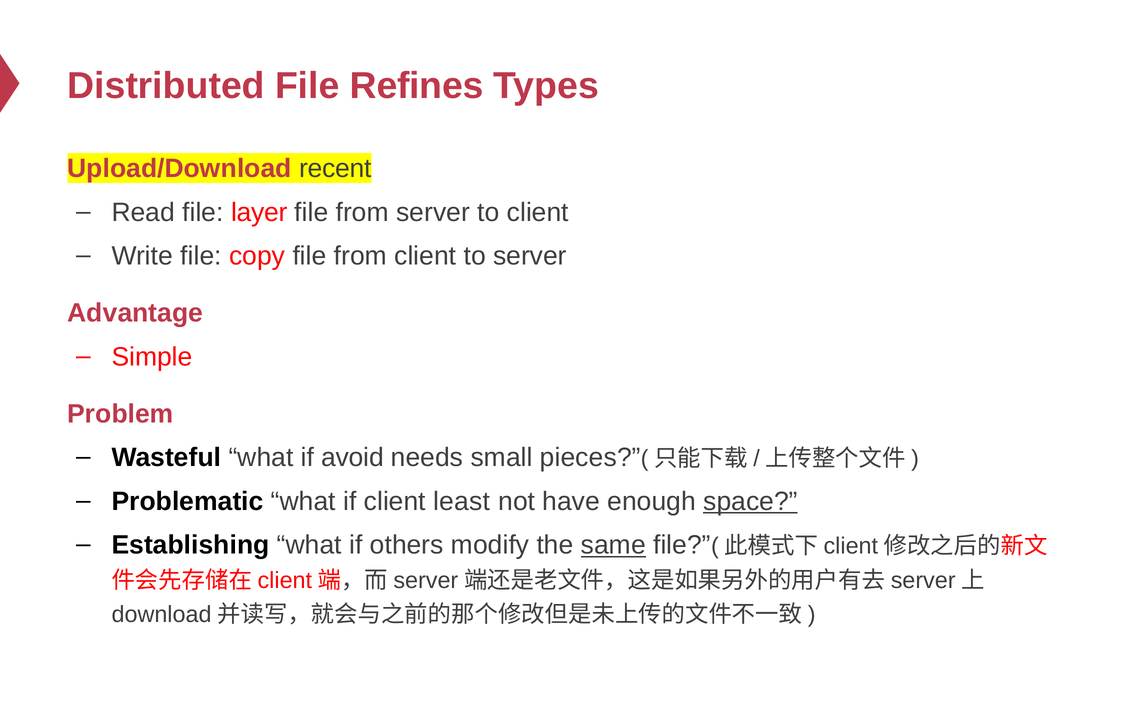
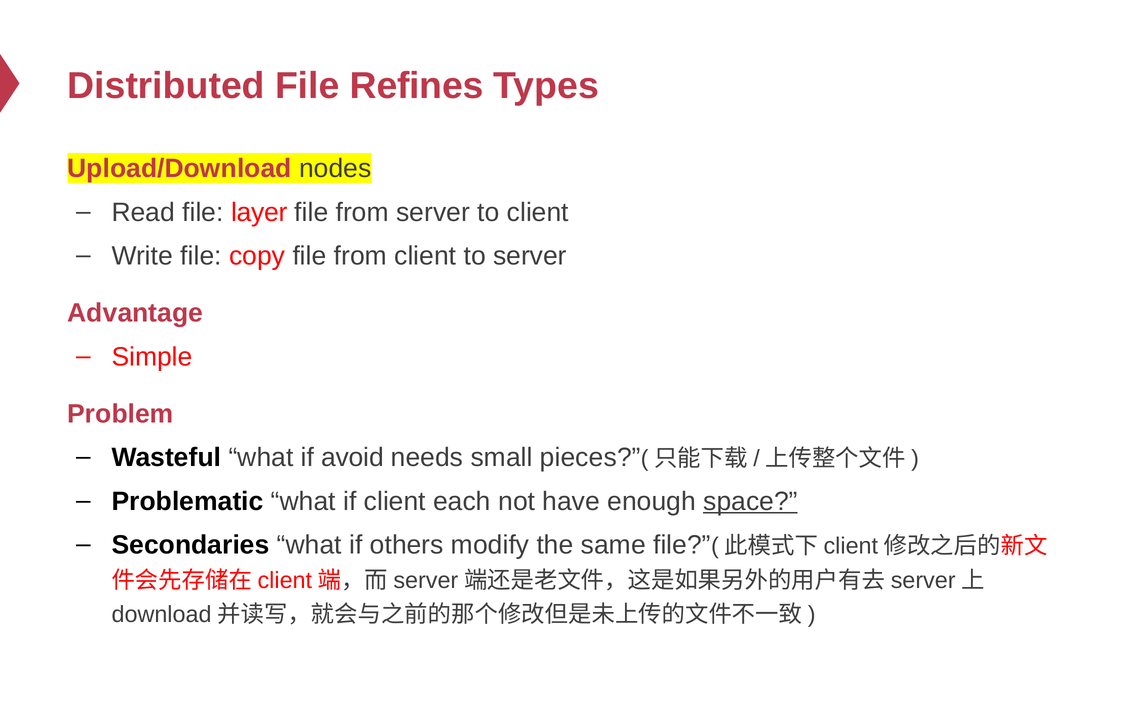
recent: recent -> nodes (335, 168)
least: least -> each (462, 501)
Establishing: Establishing -> Secondaries (191, 545)
same underline: present -> none (613, 545)
